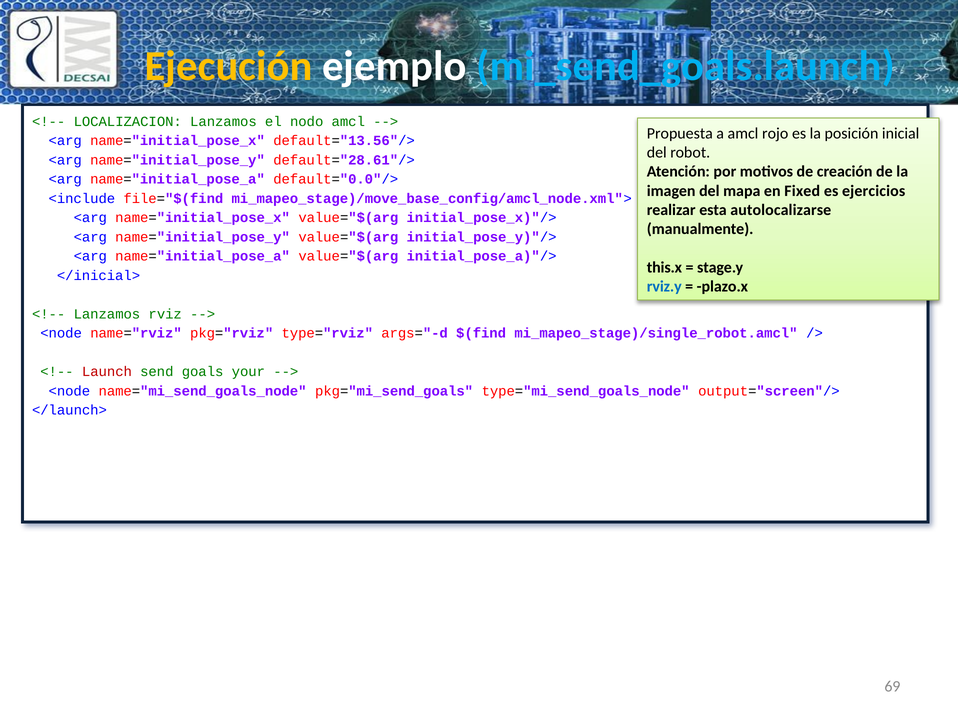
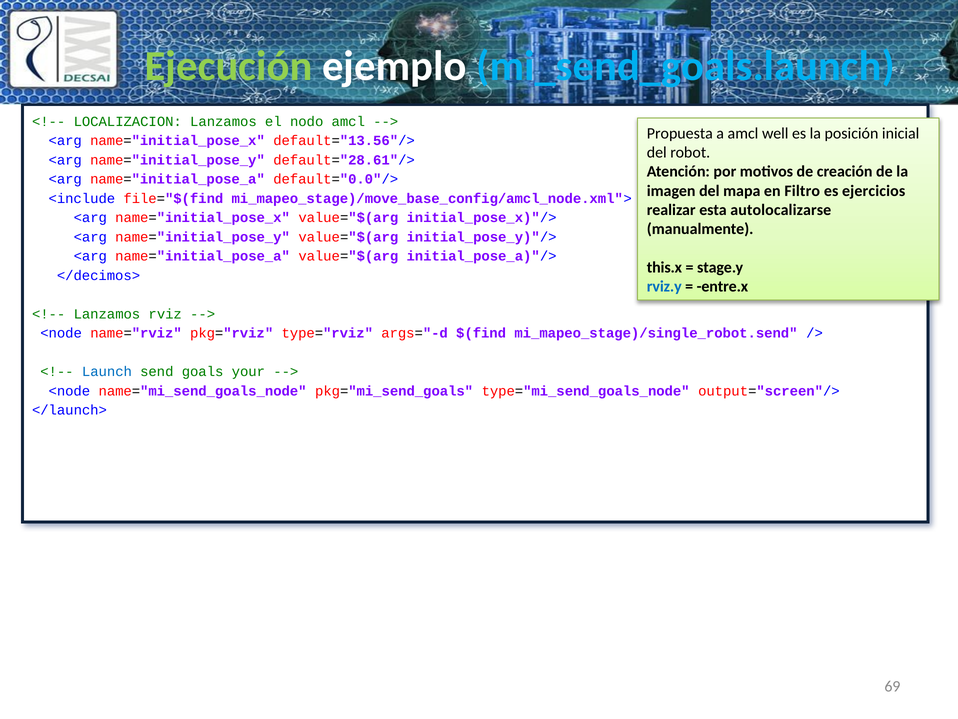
Ejecución colour: yellow -> light green (229, 66)
rojo: rojo -> well (775, 133)
Fixed: Fixed -> Filtro (802, 191)
</inicial>: </inicial> -> </decimos> (99, 275)
plazo.x: plazo.x -> entre.x (722, 286)
mi_mapeo_stage)/single_robot.amcl: mi_mapeo_stage)/single_robot.amcl -> mi_mapeo_stage)/single_robot.send (656, 333)
Launch colour: red -> blue (107, 371)
